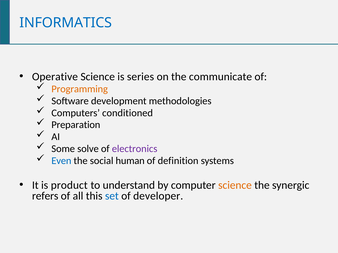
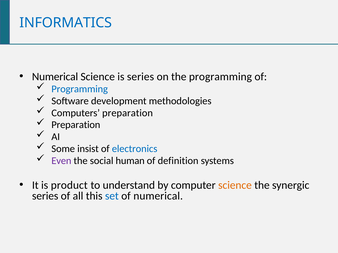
Operative: Operative -> Numerical (55, 77)
the communicate: communicate -> programming (220, 77)
Programming colour: orange -> blue (80, 89)
Computers conditioned: conditioned -> preparation (128, 113)
solve: solve -> insist (88, 149)
electronics colour: purple -> blue (135, 149)
Even colour: blue -> purple (61, 161)
refers: refers -> series (45, 196)
of developer: developer -> numerical (158, 196)
